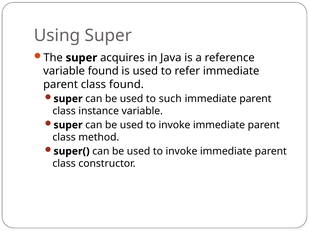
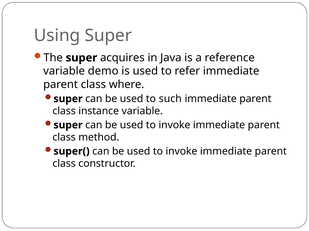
variable found: found -> demo (103, 71)
class found: found -> where (127, 85)
